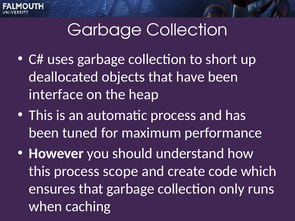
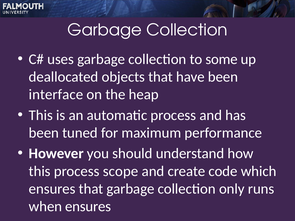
short: short -> some (222, 59)
when caching: caching -> ensures (88, 207)
